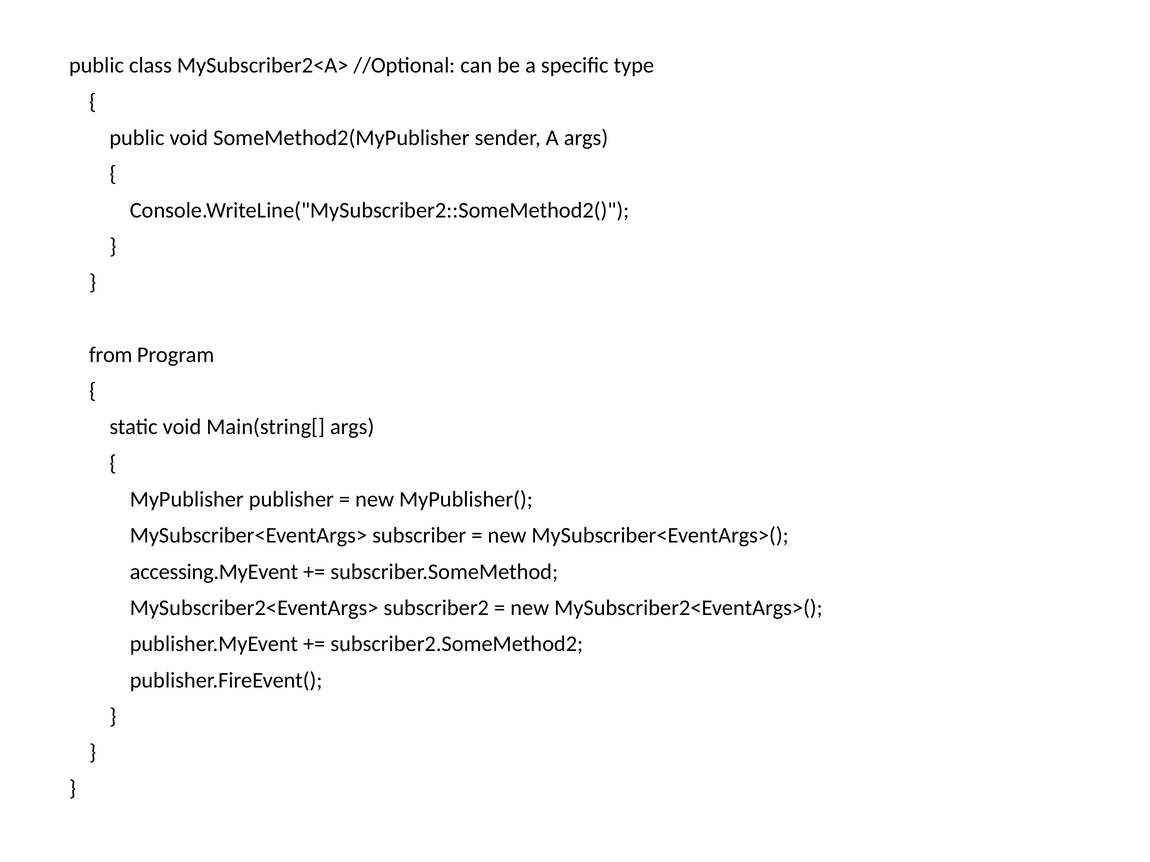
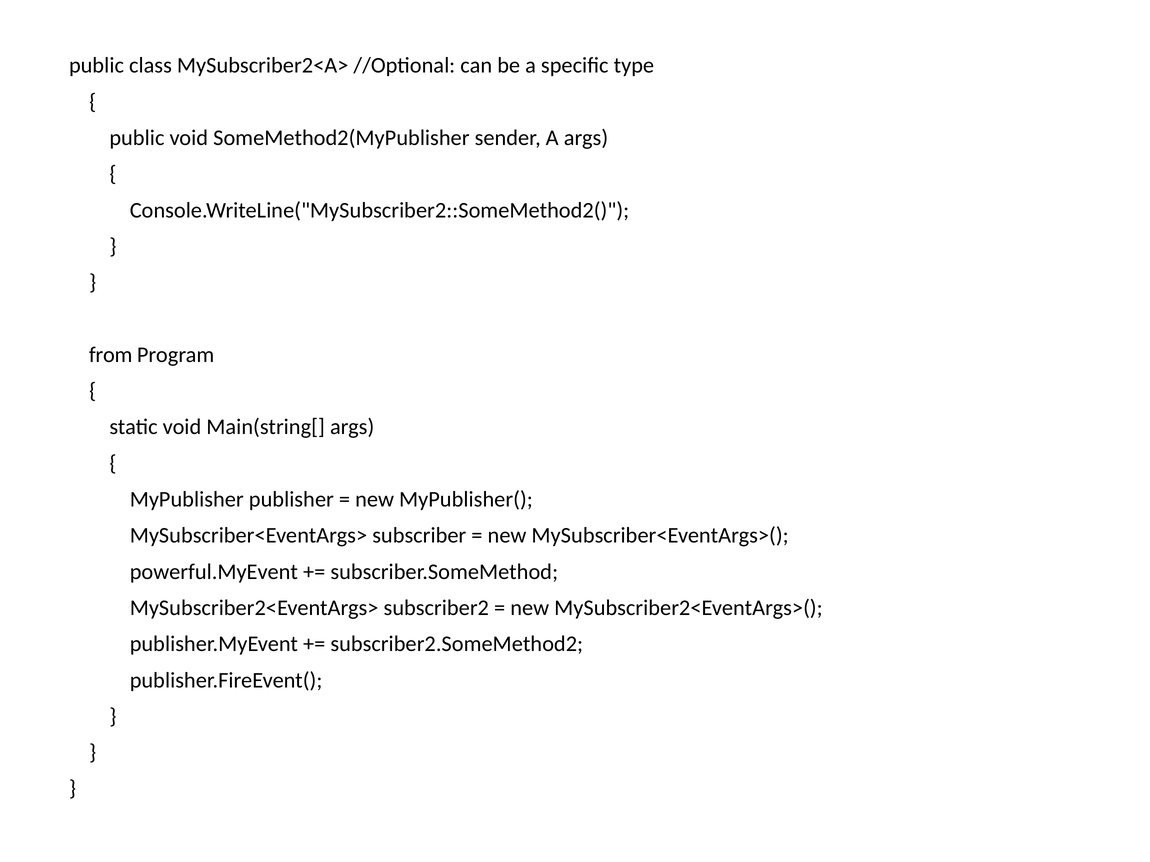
accessing.MyEvent: accessing.MyEvent -> powerful.MyEvent (214, 572)
